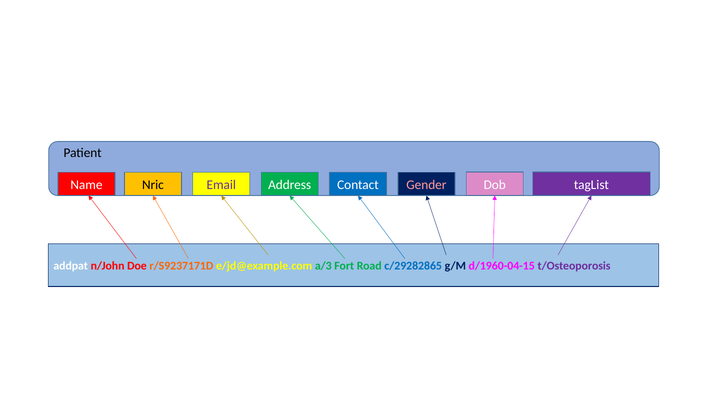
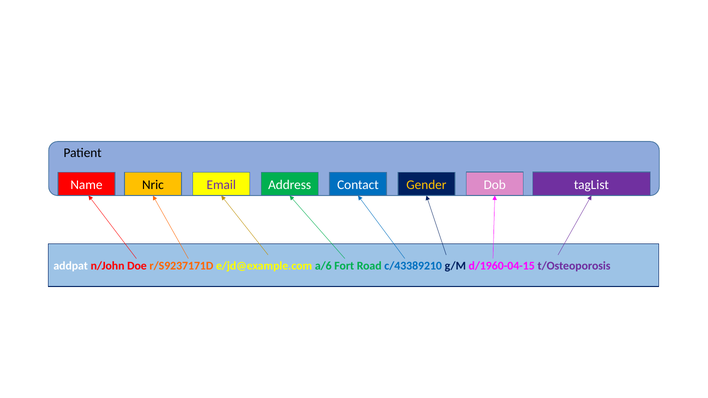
Gender colour: pink -> yellow (426, 185)
a/3: a/3 -> a/6 (323, 266)
c/29282865: c/29282865 -> c/43389210 (413, 266)
